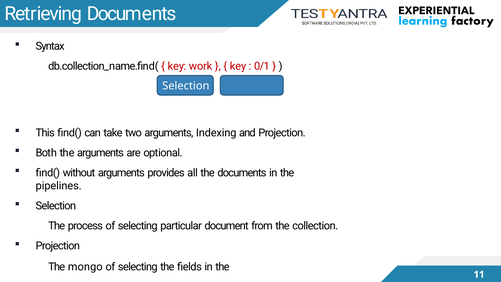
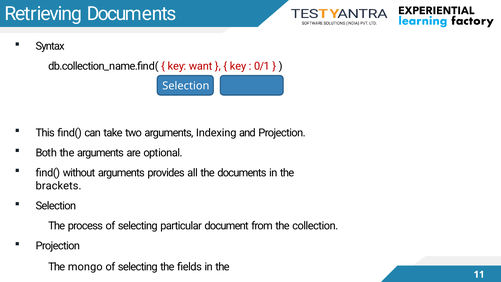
work: work -> want (201, 66)
pipelines: pipelines -> brackets (59, 186)
